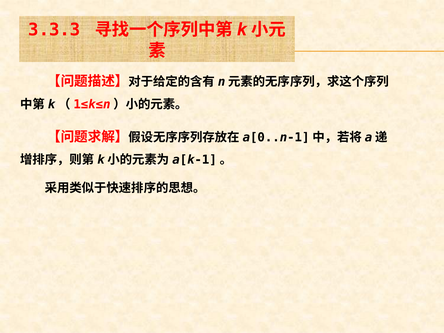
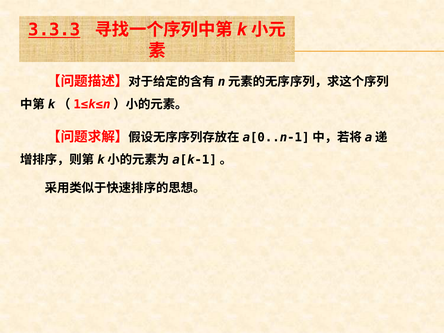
3.3.3 underline: none -> present (54, 30)
